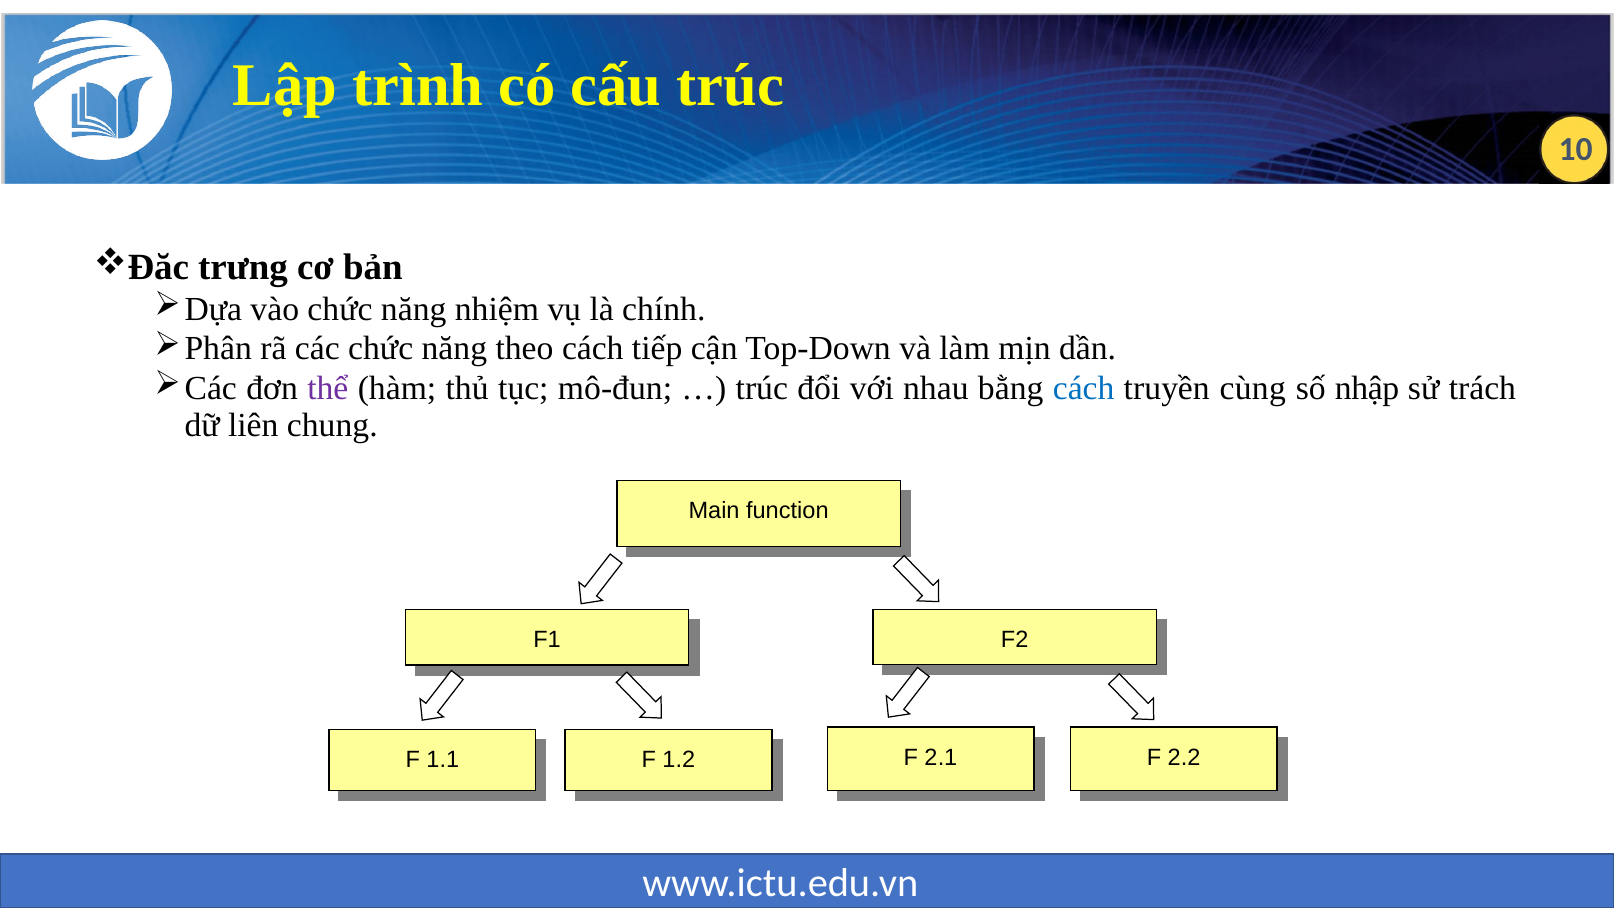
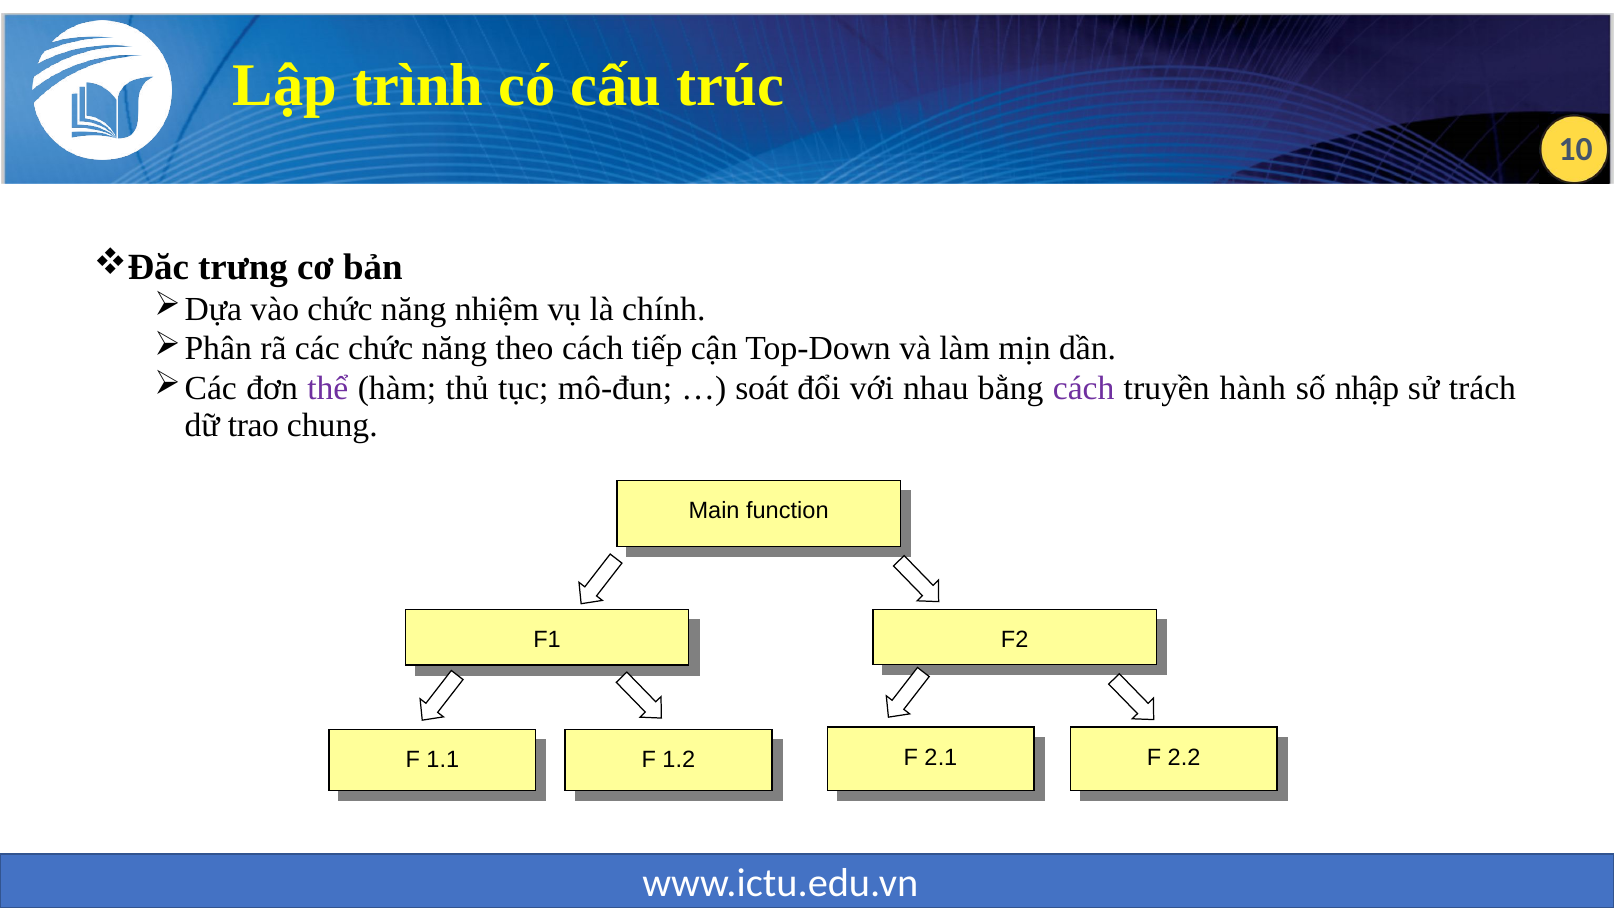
trúc: trúc -> soát (762, 389)
cách colour: blue -> purple (1084, 389)
cùng: cùng -> hành (1253, 389)
liên: liên -> trao (253, 425)
